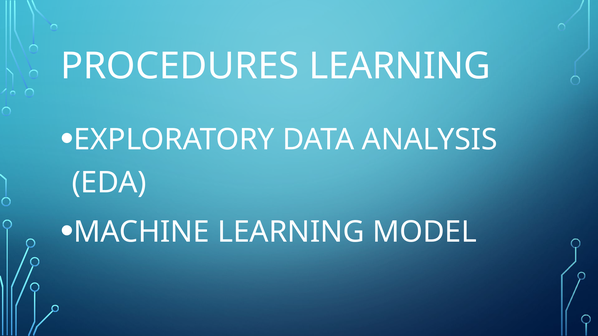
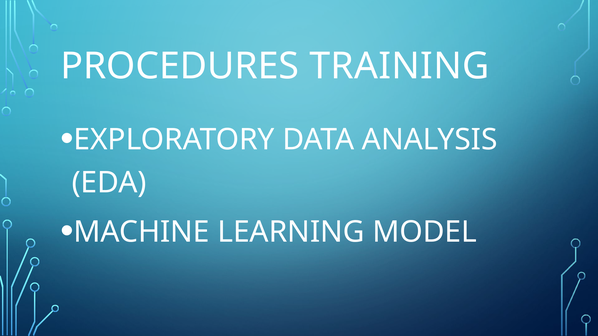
PROCEDURES LEARNING: LEARNING -> TRAINING (399, 66)
